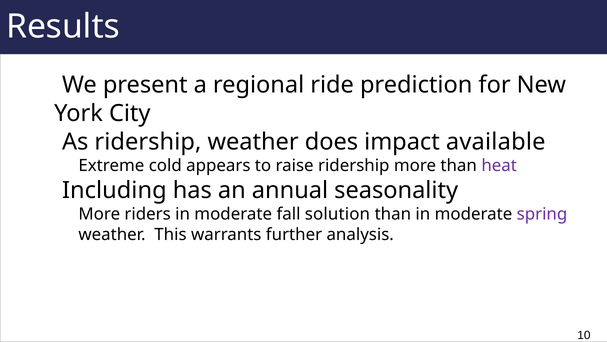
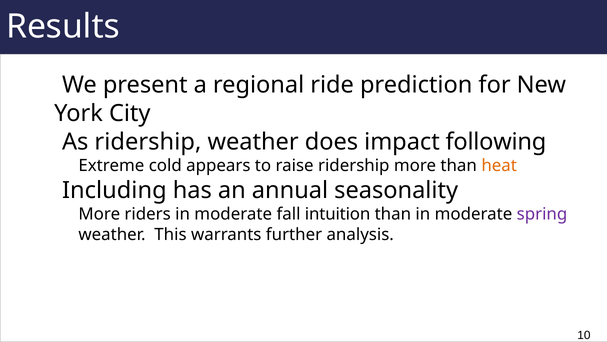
available: available -> following (496, 141)
heat colour: purple -> orange (499, 165)
solution: solution -> intuition (338, 214)
